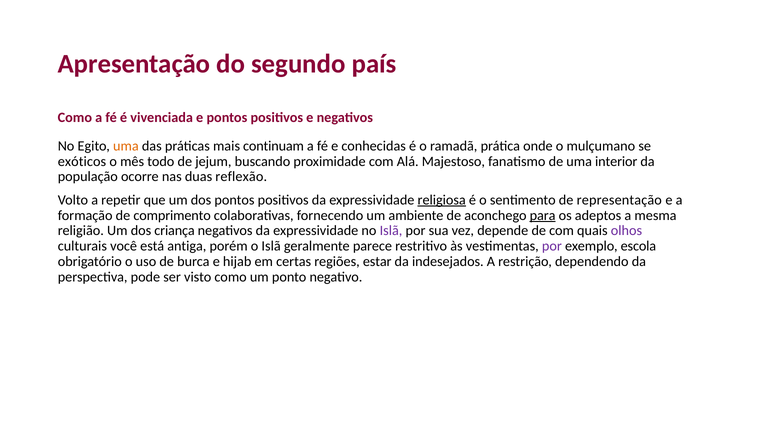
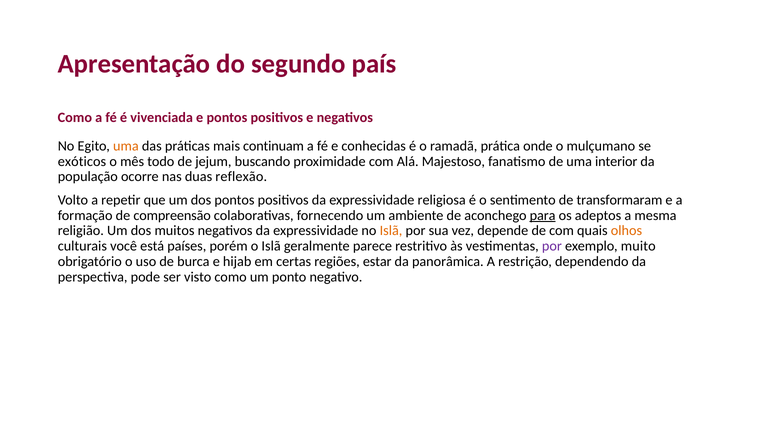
religiosa underline: present -> none (442, 200)
representação: representação -> transformaram (619, 200)
comprimento: comprimento -> compreensão (172, 215)
criança: criança -> muitos (174, 230)
Islã colour: purple -> orange (391, 230)
olhos colour: purple -> orange (626, 230)
antiga: antiga -> países (187, 246)
escola: escola -> muito (638, 246)
indesejados: indesejados -> panorâmica (448, 261)
